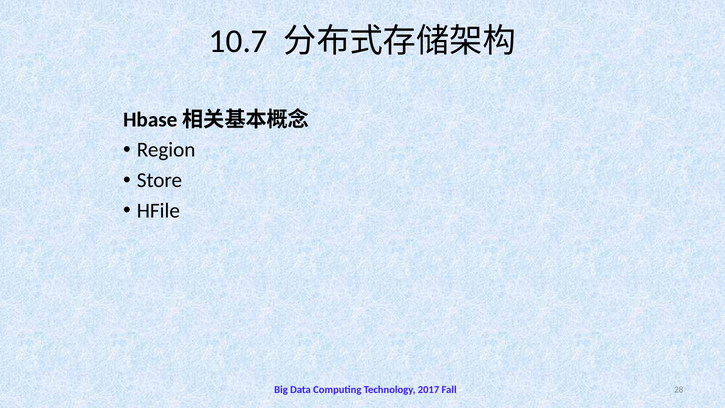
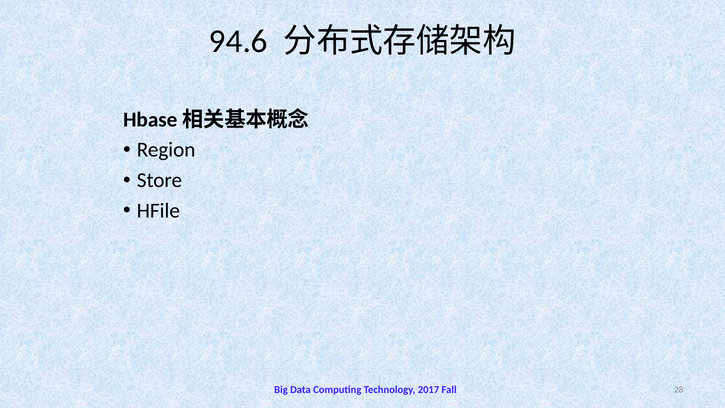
10.7: 10.7 -> 94.6 (238, 41)
